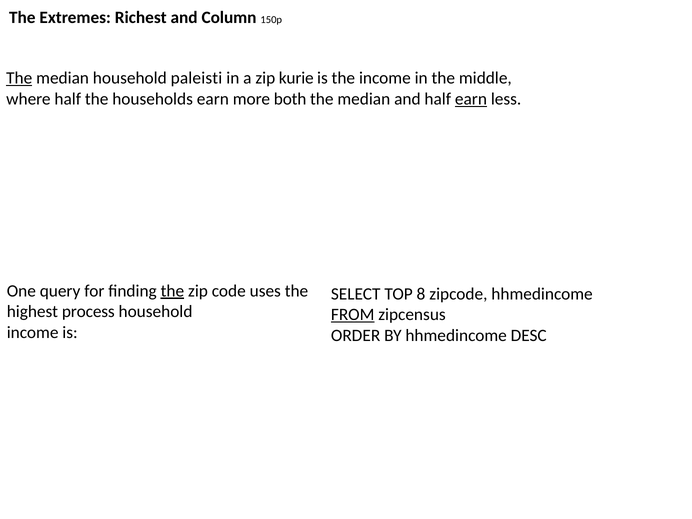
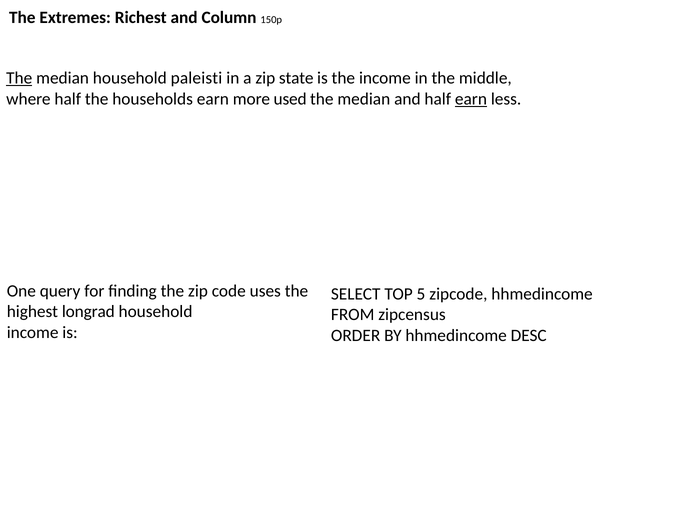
kurie: kurie -> state (296, 78)
both: both -> used (290, 99)
the underline: present -> none (172, 291)
8: 8 -> 5 (421, 294)
process: process -> longrad (88, 312)
FROM underline: present -> none (353, 315)
